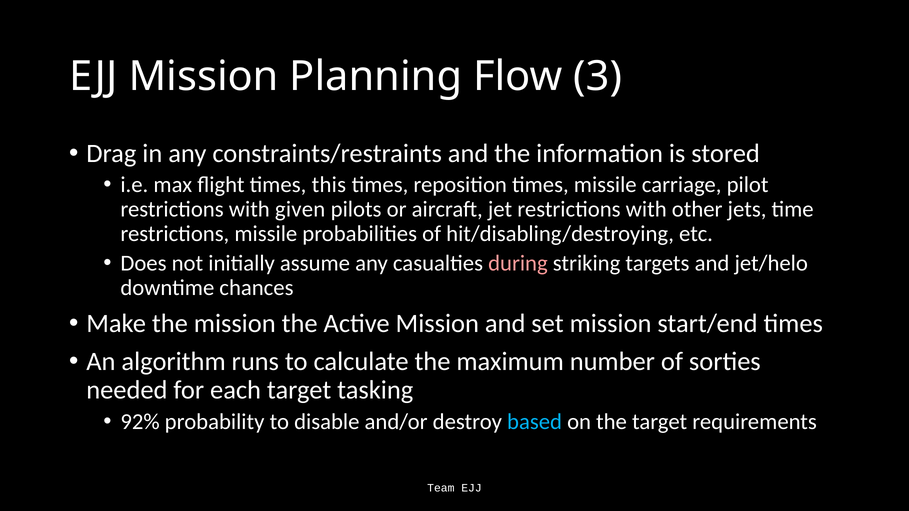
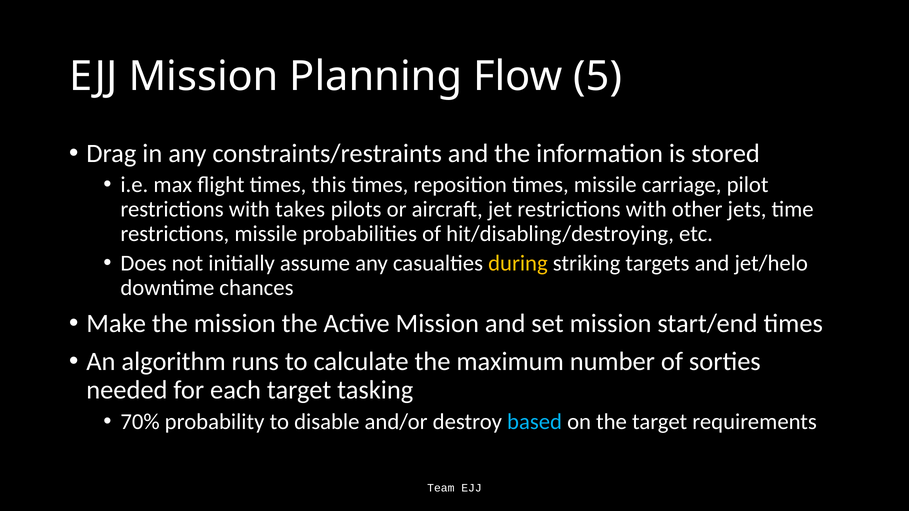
3: 3 -> 5 (598, 76)
given: given -> takes (300, 210)
during colour: pink -> yellow (518, 263)
92%: 92% -> 70% (140, 422)
